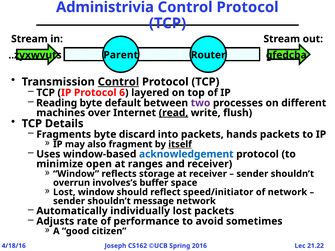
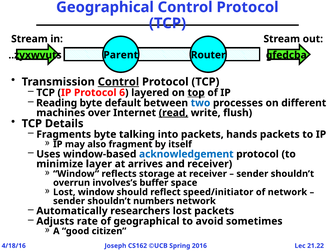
Administrivia: Administrivia -> Geographical (105, 7)
top underline: none -> present (196, 93)
two colour: purple -> blue (201, 103)
discard: discard -> talking (137, 135)
itself underline: present -> none (180, 144)
open: open -> layer (99, 164)
ranges: ranges -> arrives (145, 164)
message: message -> numbers (154, 201)
individually: individually -> researchers (140, 211)
of performance: performance -> geographical (147, 221)
